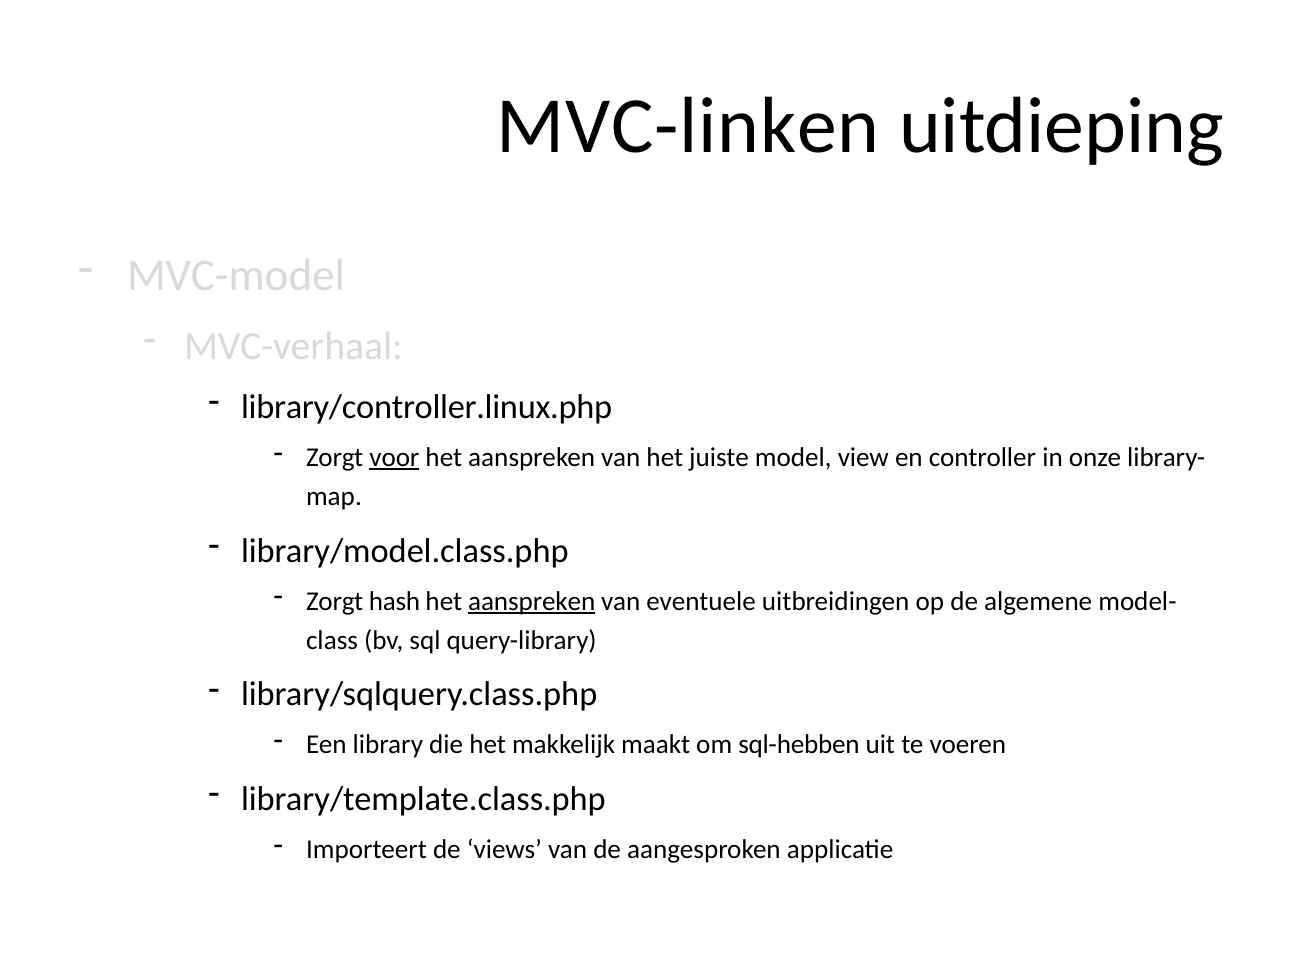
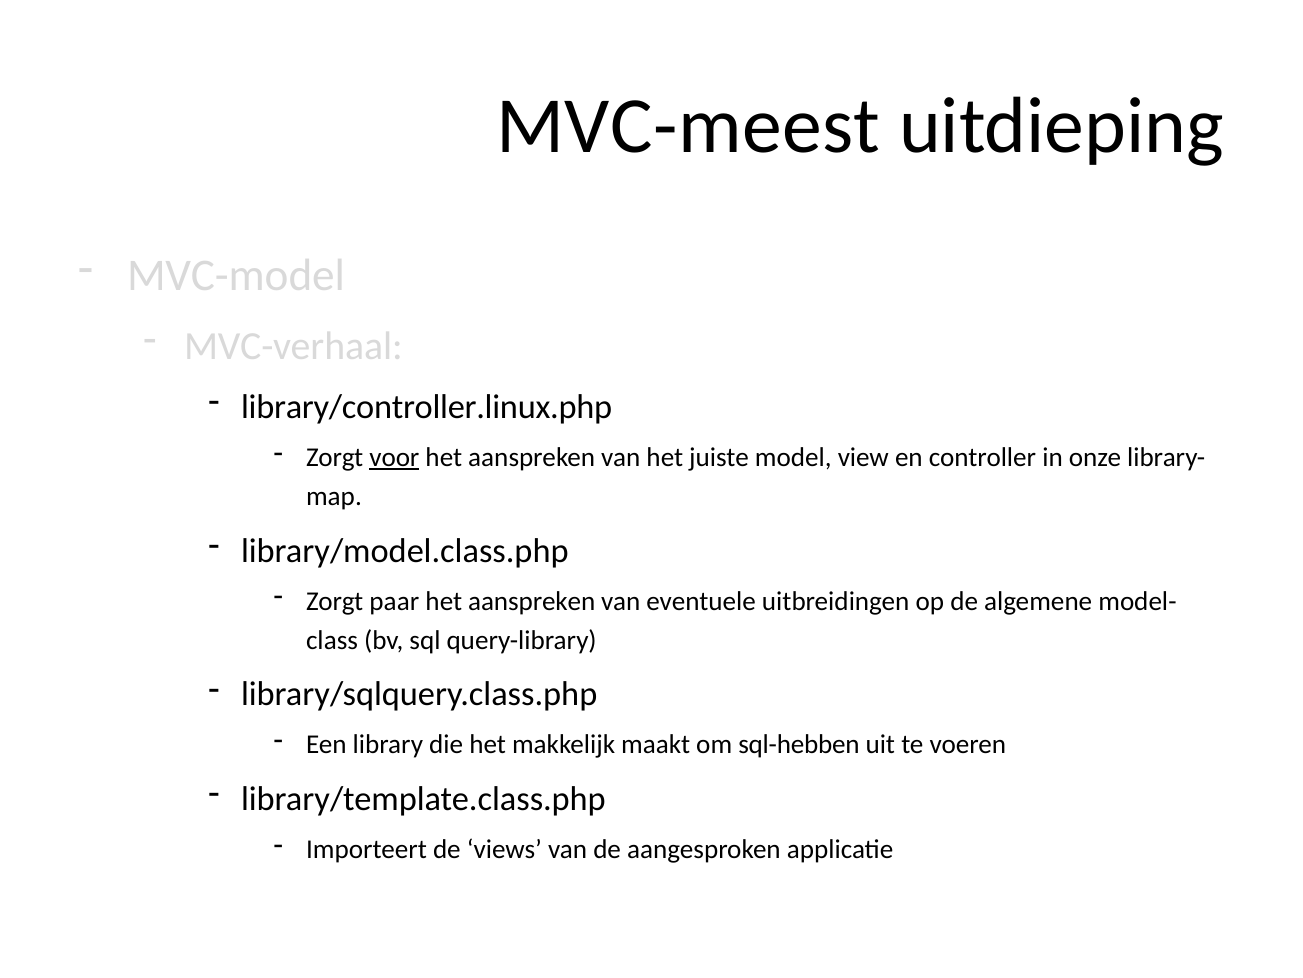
MVC-linken: MVC-linken -> MVC-meest (688, 126)
hash: hash -> paar (394, 601)
aanspreken underline: present -> none (532, 601)
